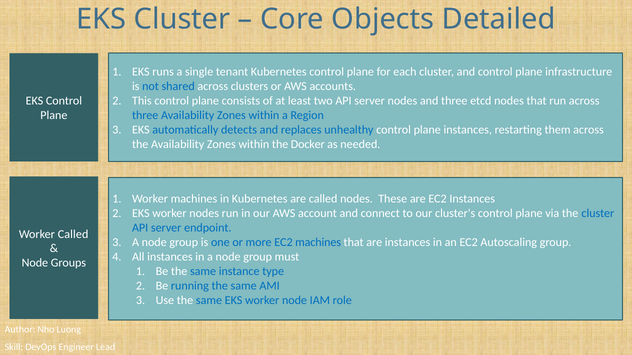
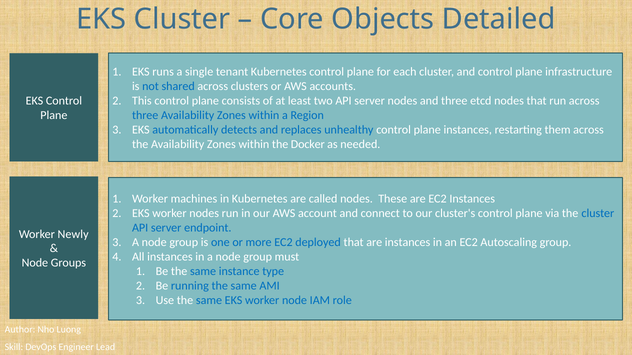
Worker Called: Called -> Newly (73, 234)
EC2 machines: machines -> deployed (318, 243)
